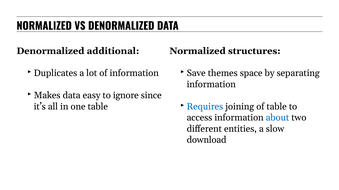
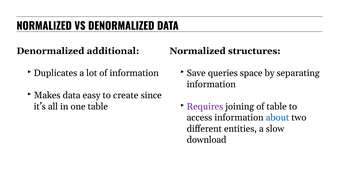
themes: themes -> queries (223, 73)
ignore: ignore -> create (126, 96)
Requires colour: blue -> purple (205, 107)
